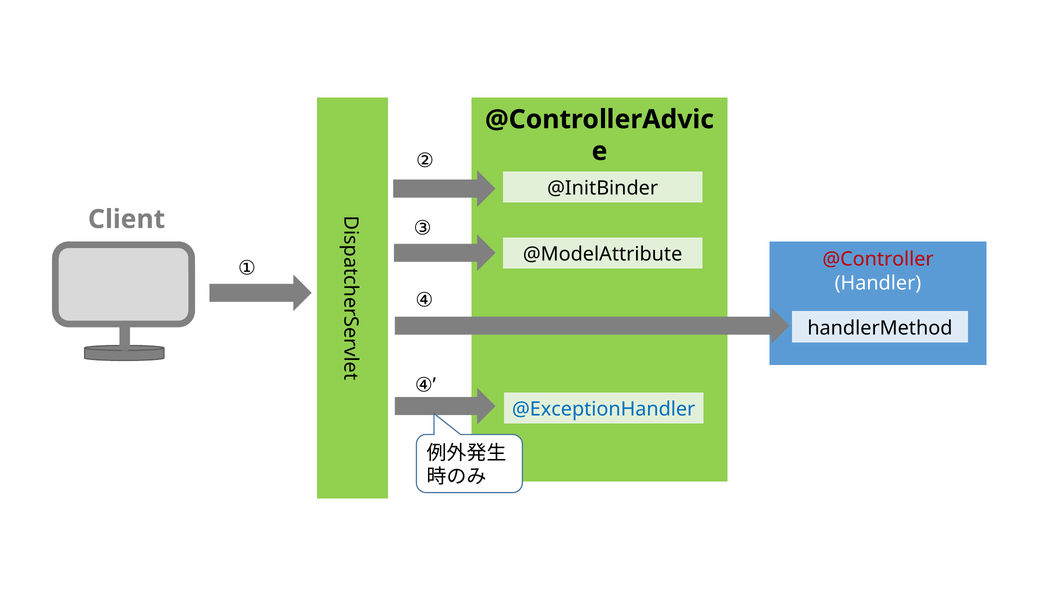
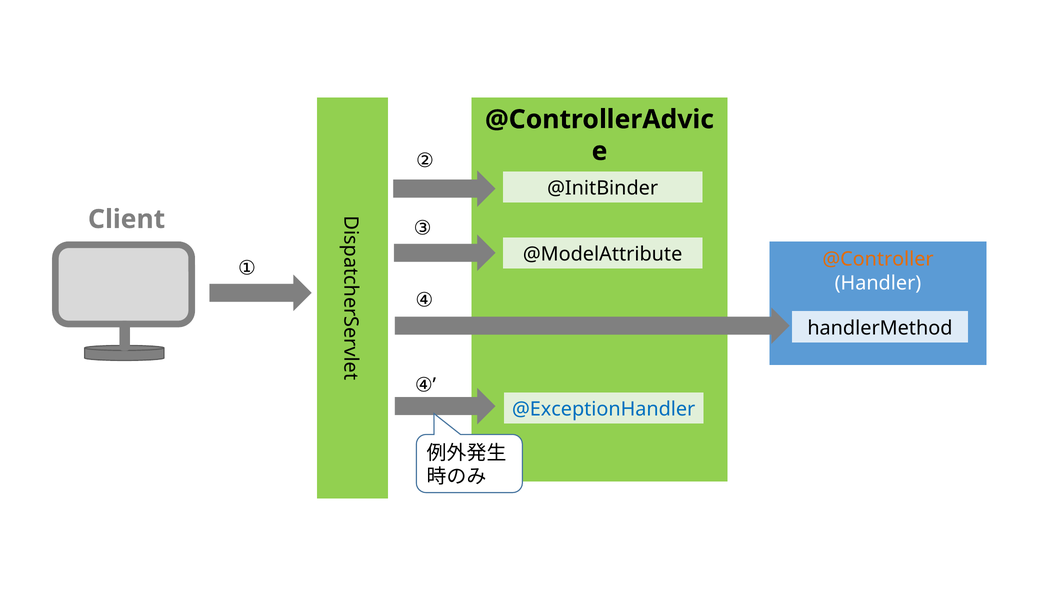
@Controller colour: red -> orange (878, 260)
